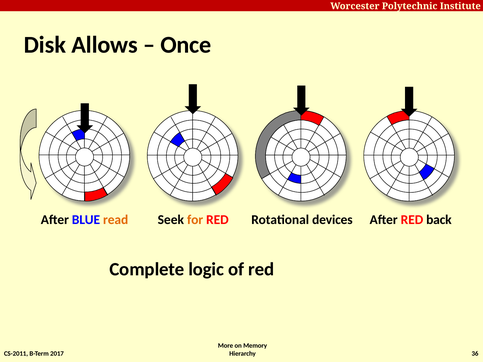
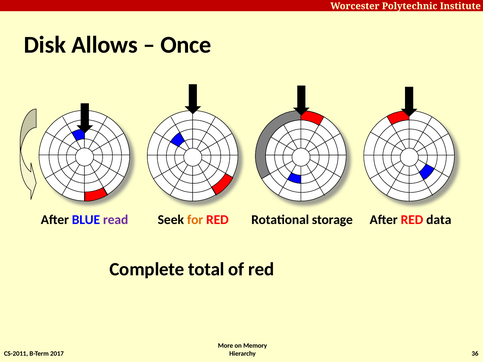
read colour: orange -> purple (116, 220)
devices: devices -> storage (332, 220)
back: back -> data (439, 220)
logic: logic -> total (206, 269)
